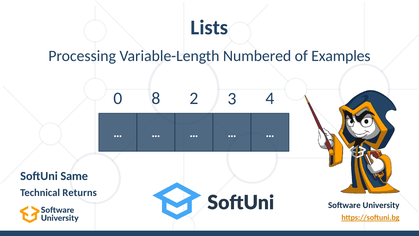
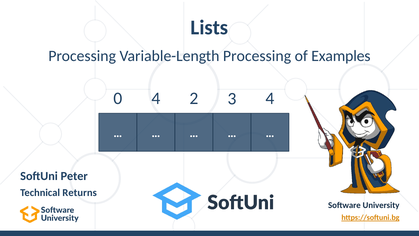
Variable-Length Numbered: Numbered -> Processing (257, 56)
0 8: 8 -> 4 (156, 98)
Same: Same -> Peter (74, 176)
